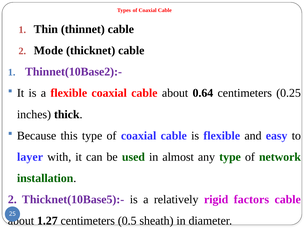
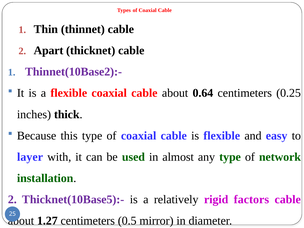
Mode: Mode -> Apart (49, 50)
sheath: sheath -> mirror (156, 221)
